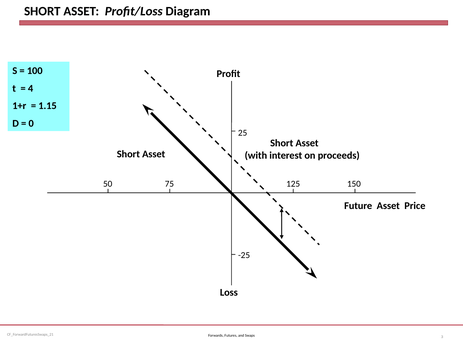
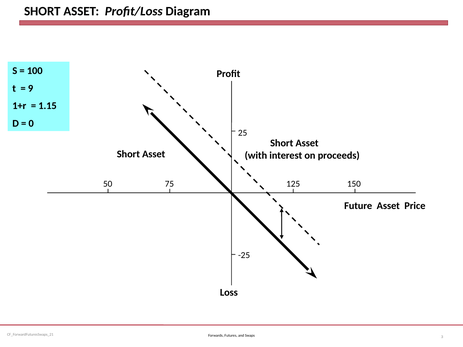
4: 4 -> 9 (31, 88)
